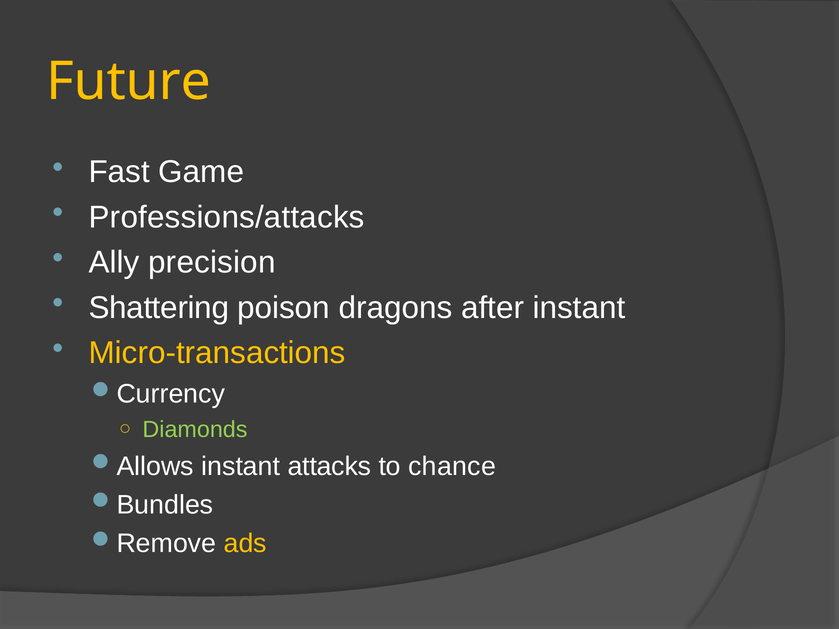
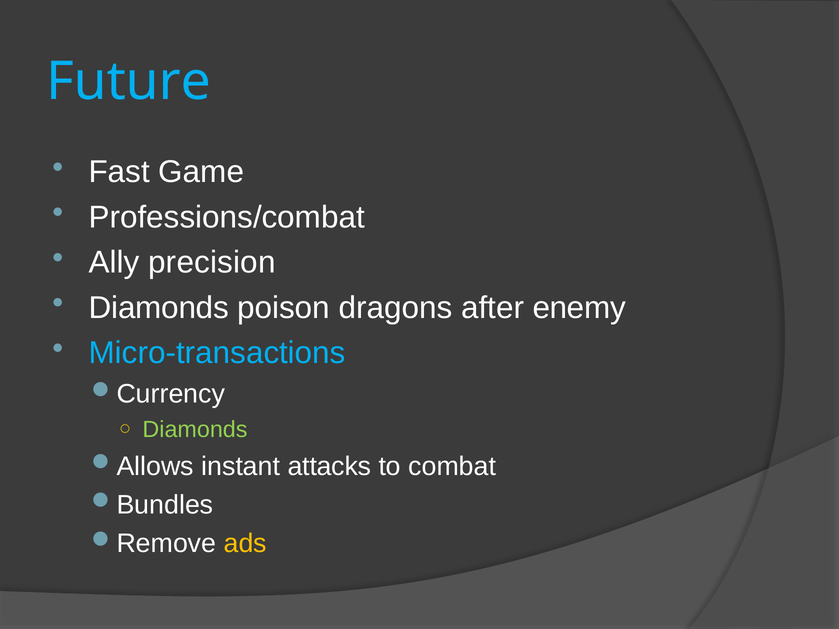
Future colour: yellow -> light blue (128, 81)
Professions/attacks: Professions/attacks -> Professions/combat (227, 217)
Shattering: Shattering -> Diamonds (159, 308)
after instant: instant -> enemy (579, 308)
Micro-transactions colour: yellow -> light blue (217, 353)
chance: chance -> combat (452, 466)
